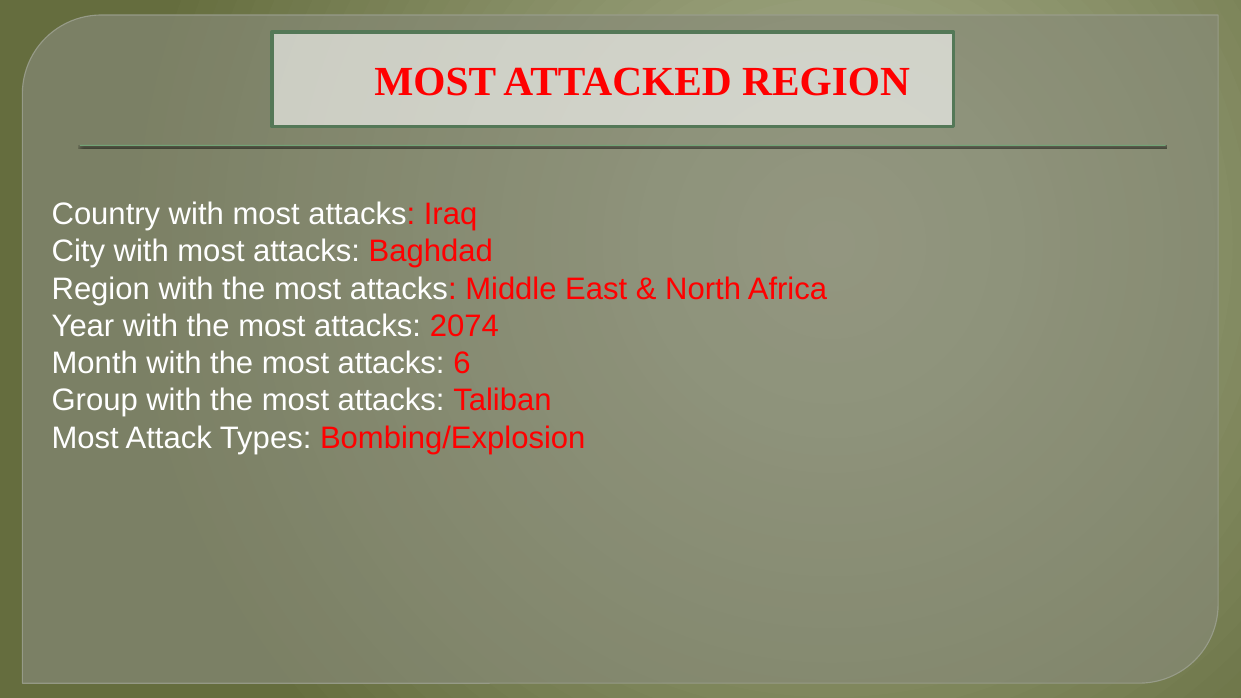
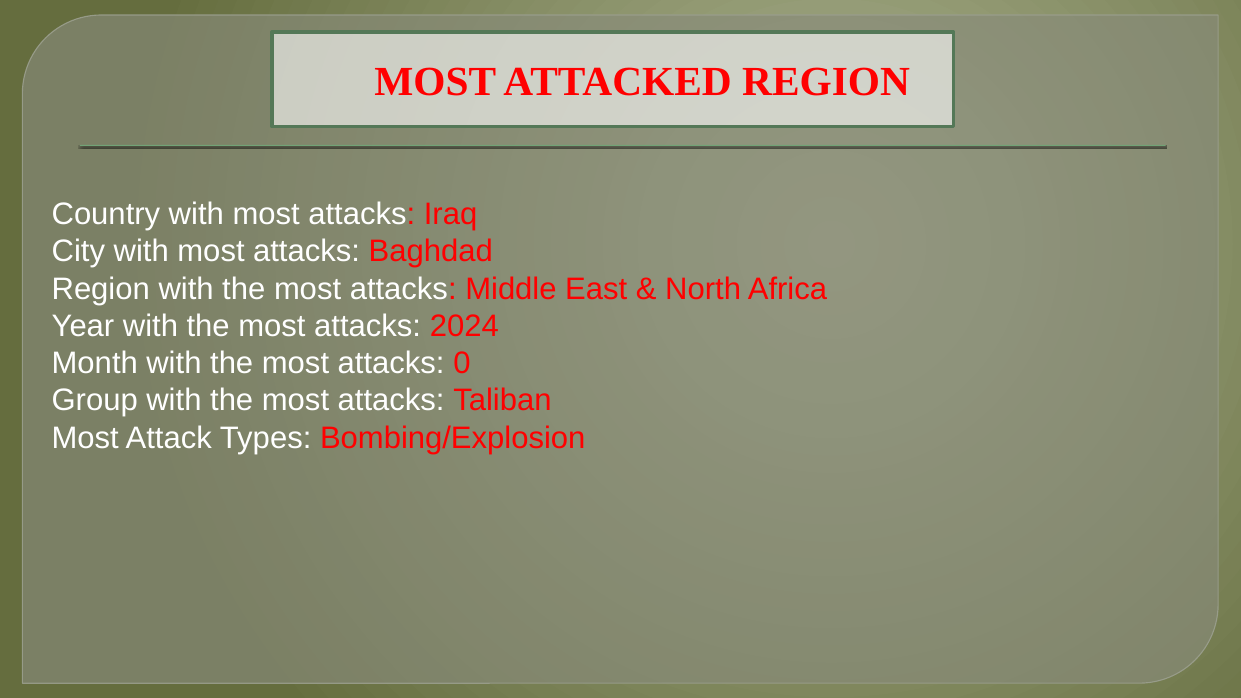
2074: 2074 -> 2024 (464, 326)
6: 6 -> 0 (462, 363)
